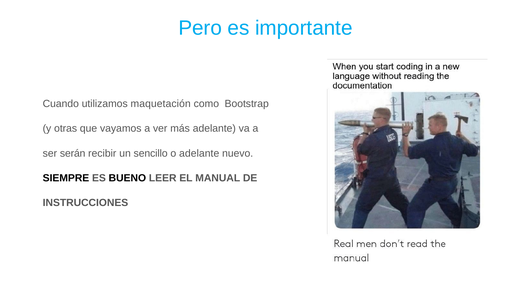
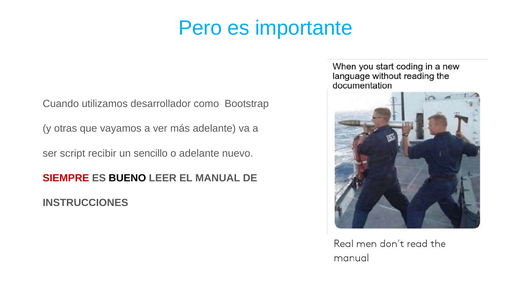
maquetación: maquetación -> desarrollador (161, 104)
serán: serán -> script (73, 153)
SIEMPRE colour: black -> red (66, 178)
